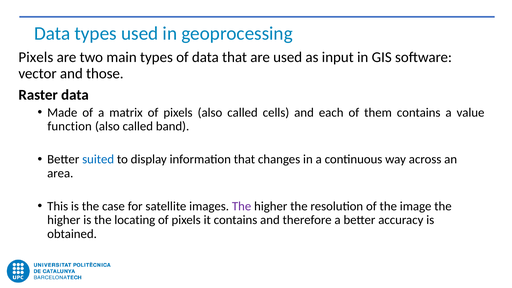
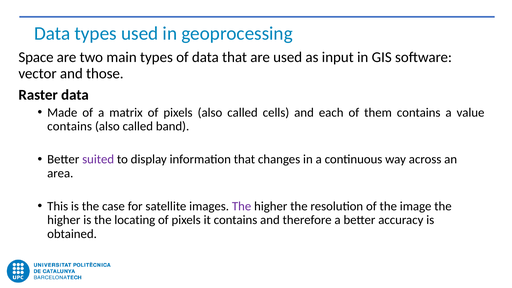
Pixels: Pixels -> Space (36, 57)
function: function -> contains (70, 126)
suited colour: blue -> purple (98, 159)
